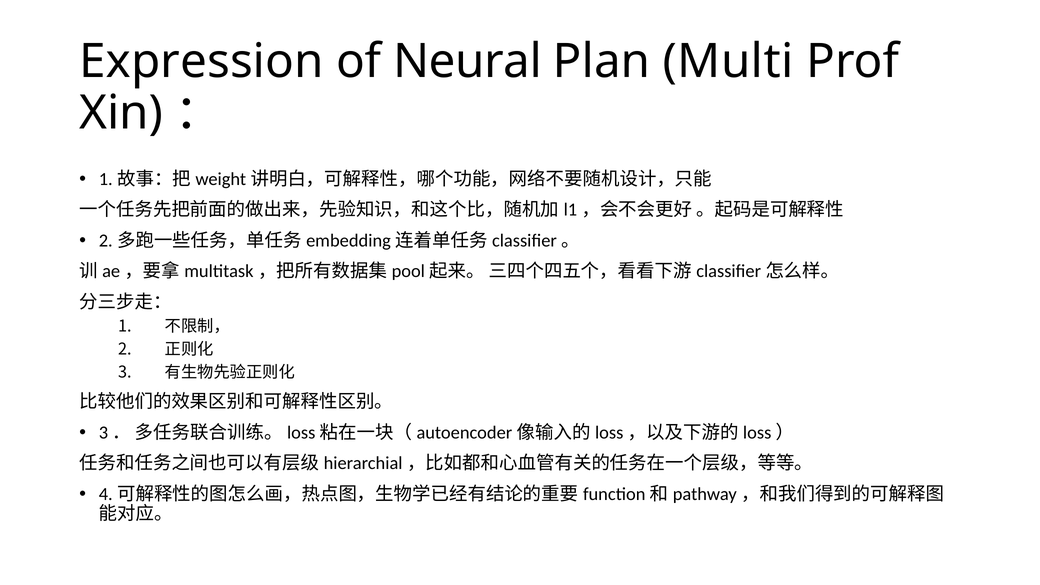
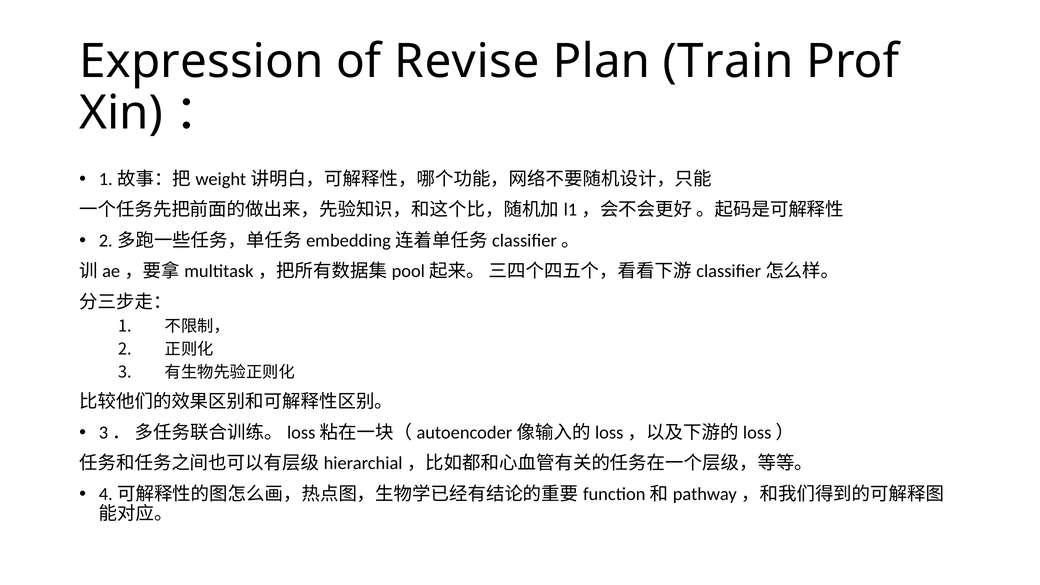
Neural: Neural -> Revise (467, 62)
Multi: Multi -> Train (728, 62)
